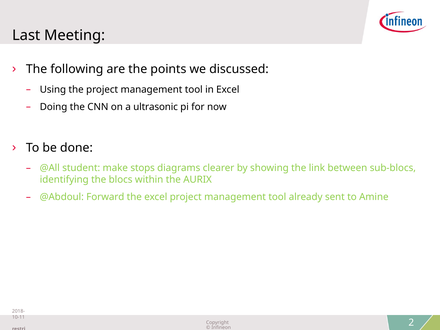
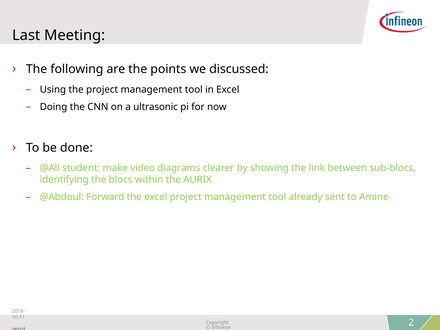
stops: stops -> video (143, 168)
